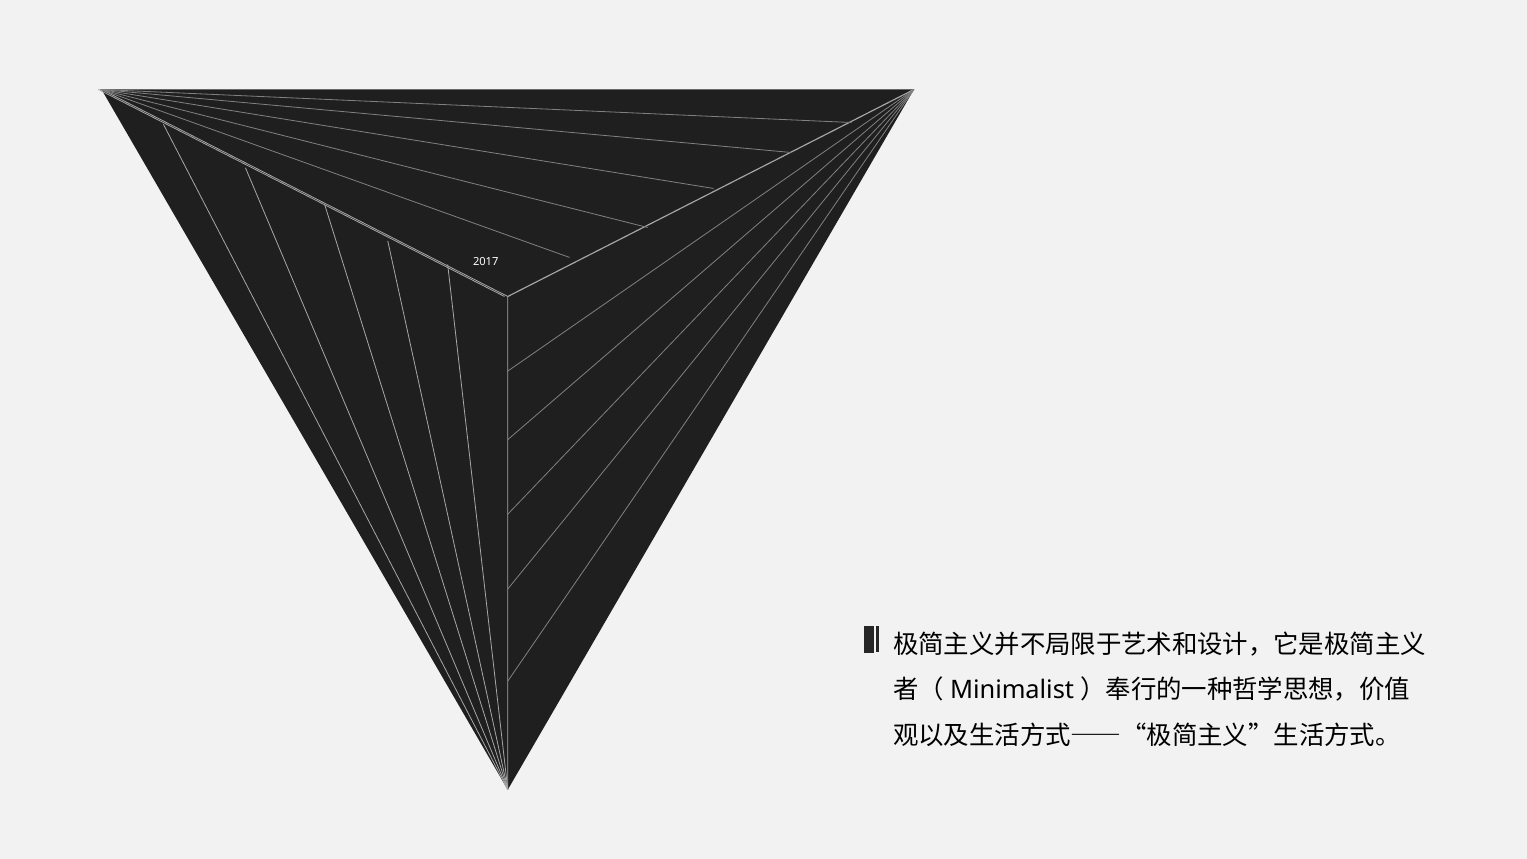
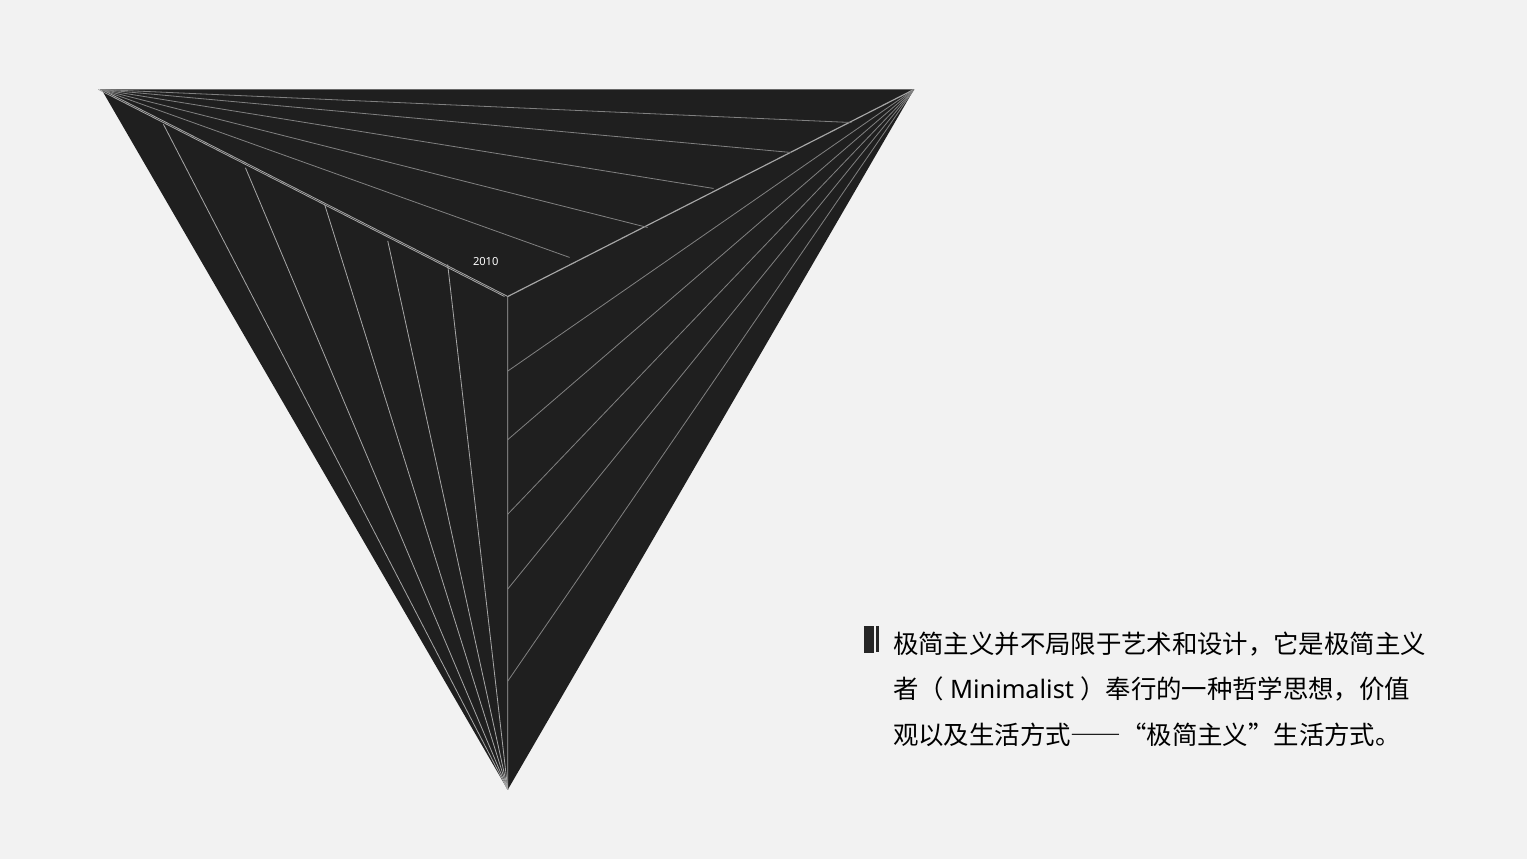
2017: 2017 -> 2010 (486, 262)
